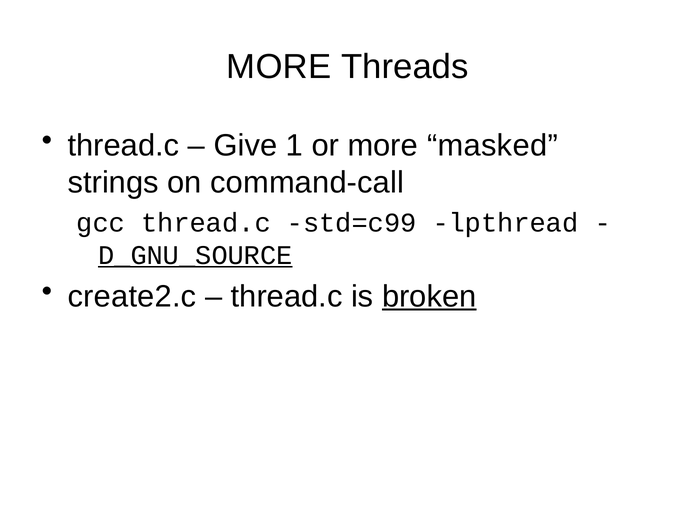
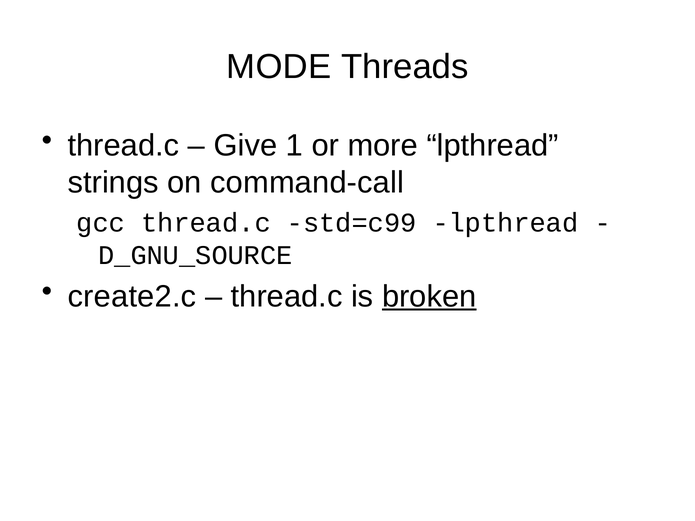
MORE: MORE -> MODE (279, 67)
more masked: masked -> lpthread (493, 146)
D_GNU_SOURCE underline: present -> none (195, 255)
